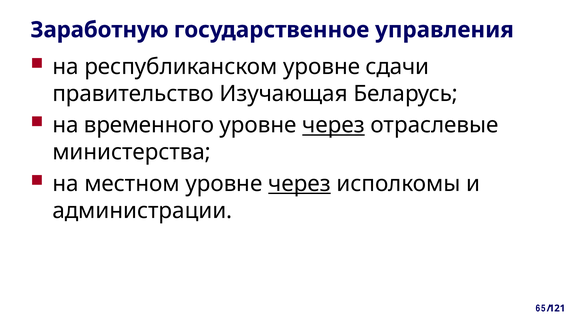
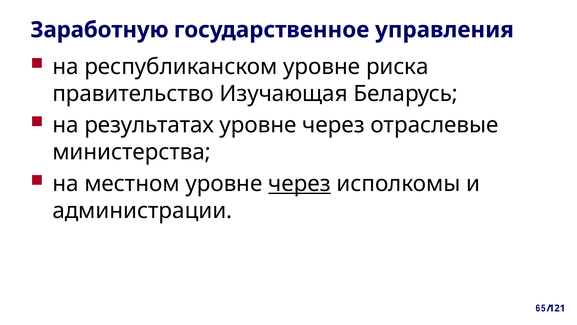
сдачи: сдачи -> риска (397, 67)
временного: временного -> результатах (149, 125)
через underline: present -> none (334, 125)
